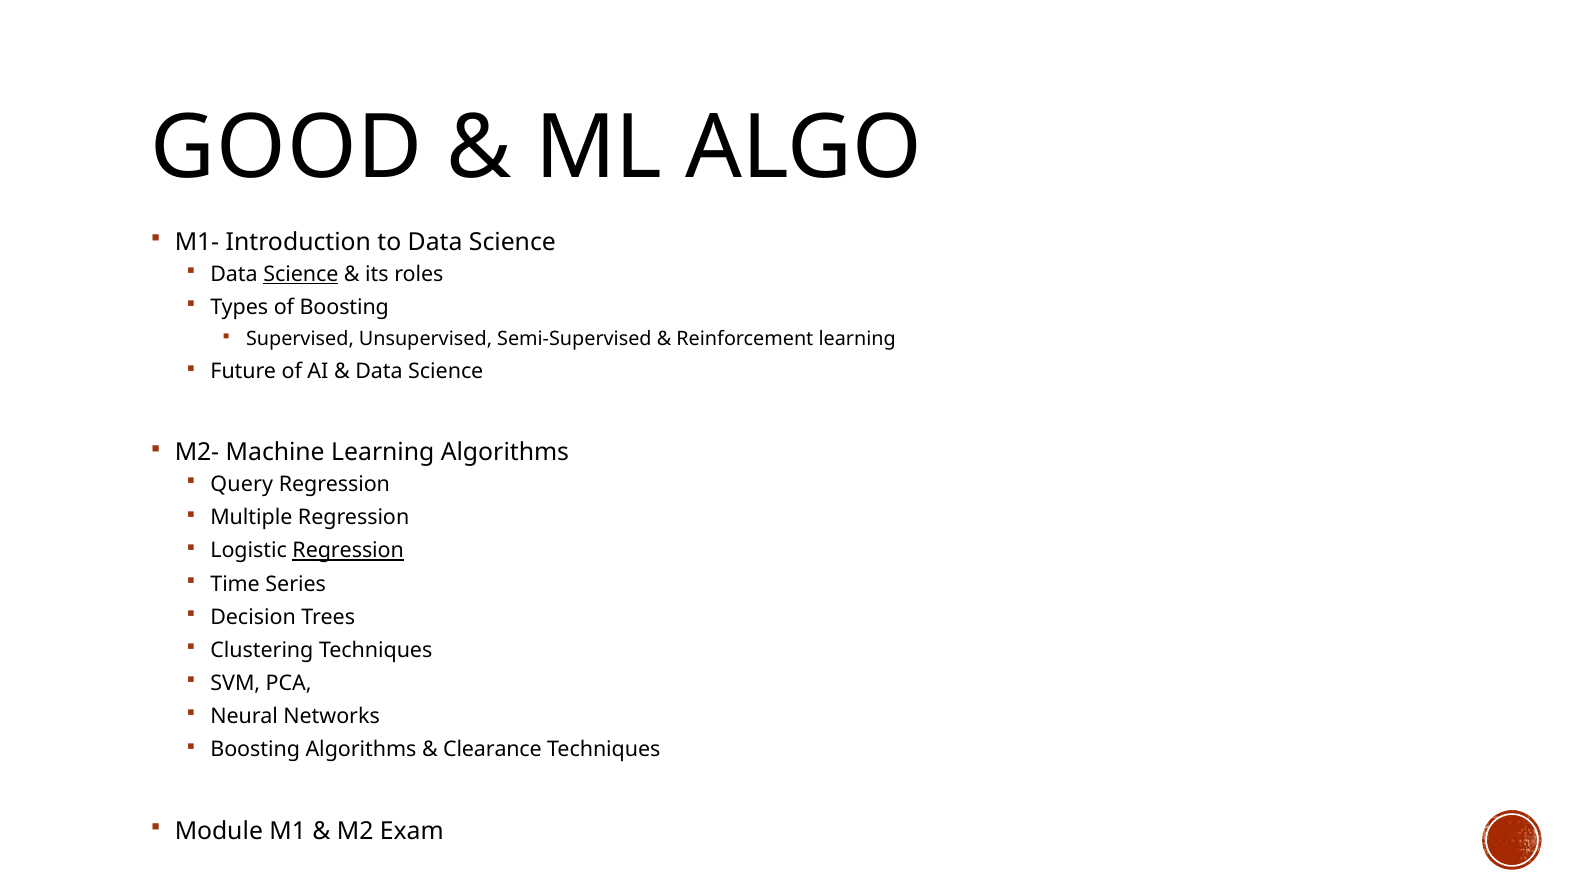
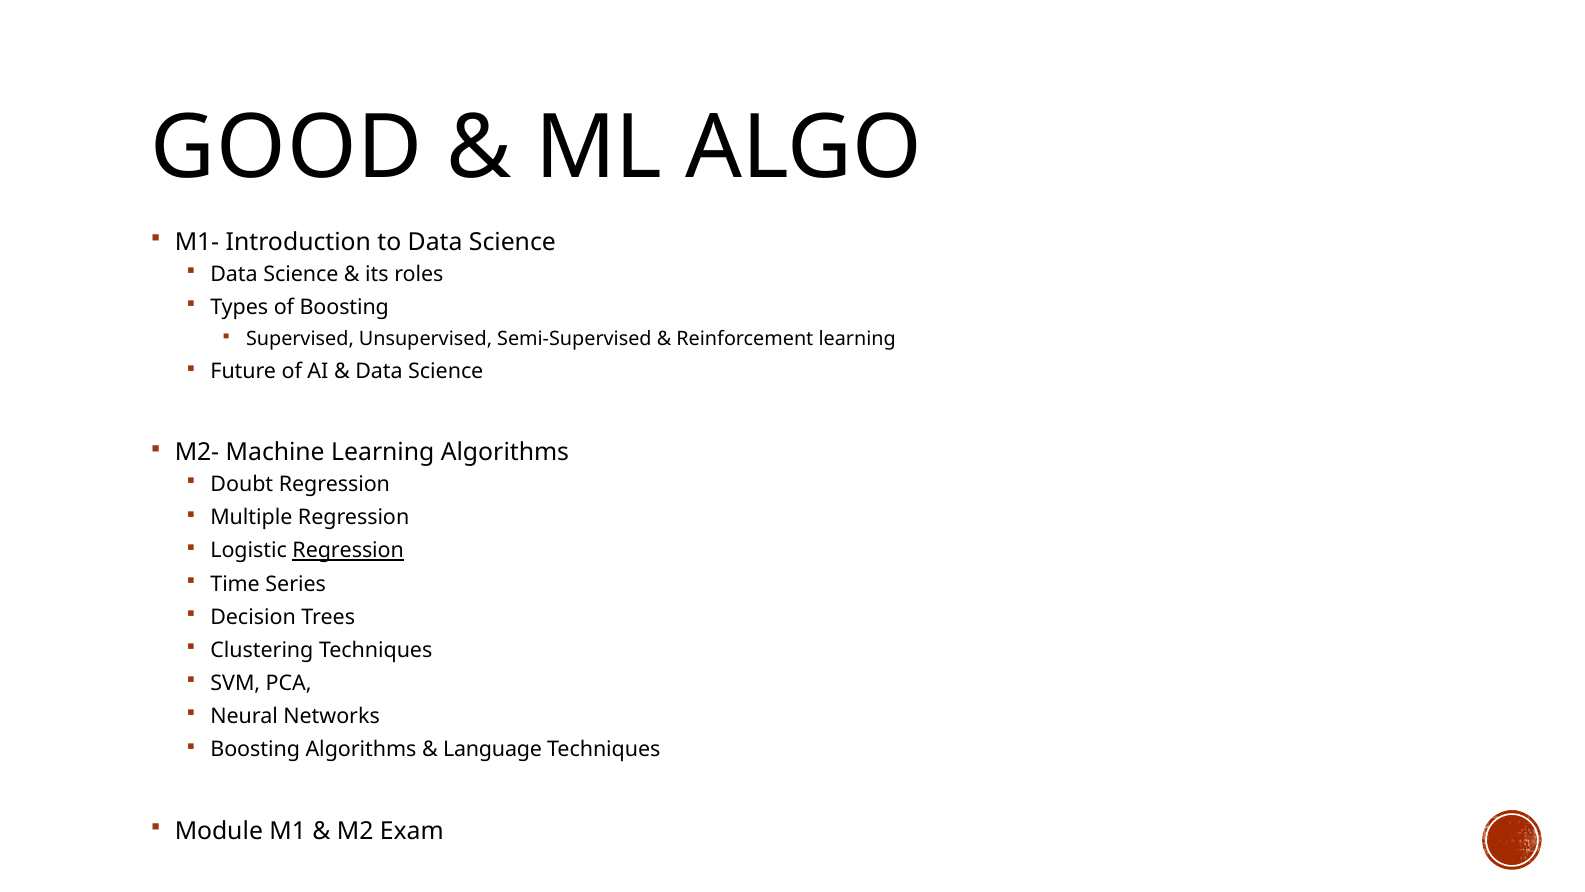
Science underline: present -> none (301, 274)
Query: Query -> Doubt (242, 484)
Clearance: Clearance -> Language (493, 749)
